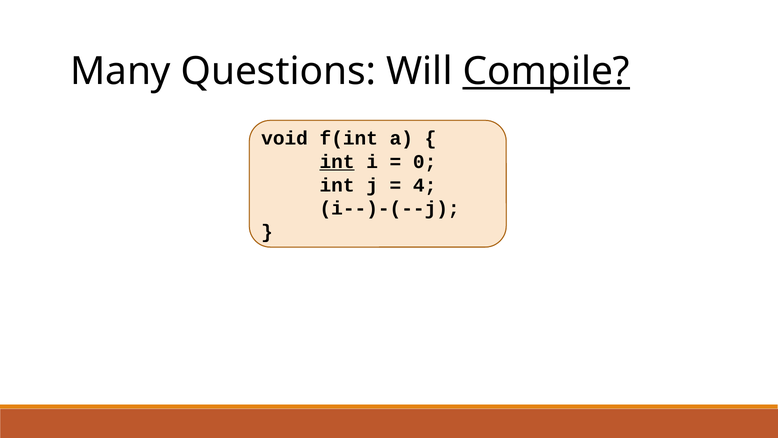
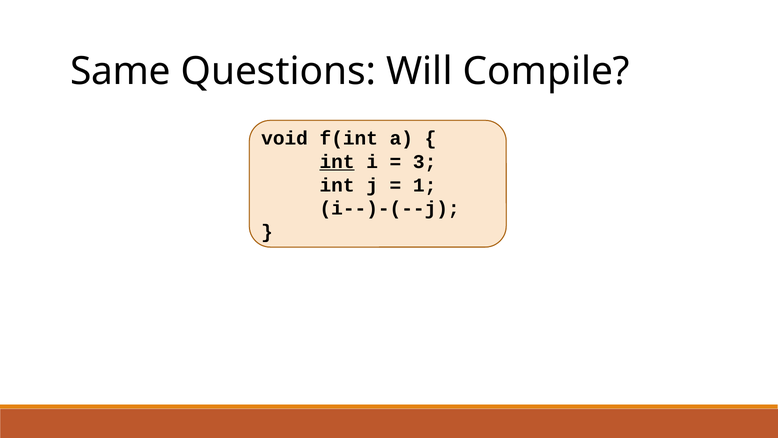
Many: Many -> Same (121, 72)
Compile underline: present -> none (546, 72)
0: 0 -> 3 (425, 162)
4: 4 -> 1 (425, 185)
